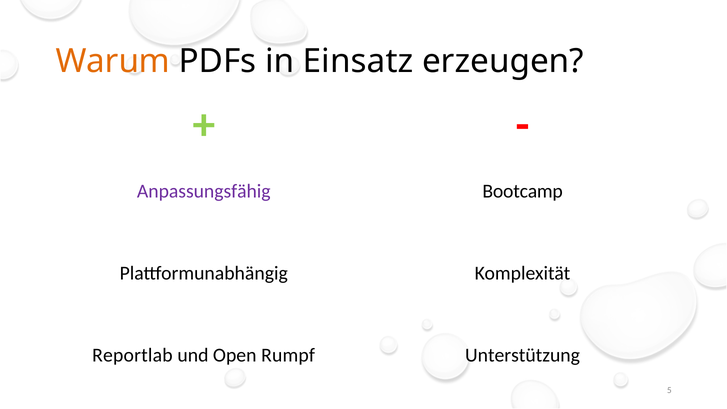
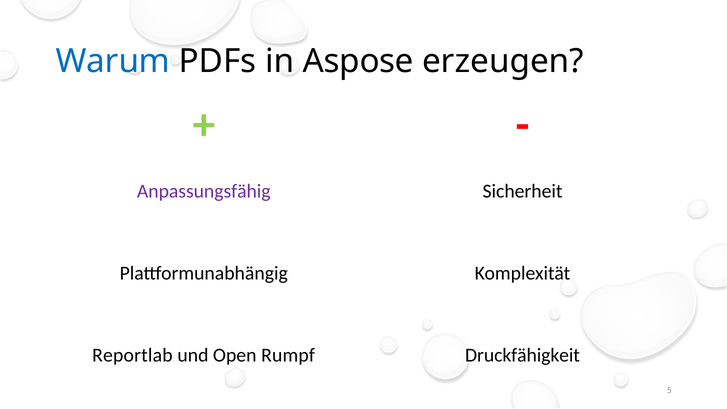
Warum colour: orange -> blue (113, 61)
Einsatz: Einsatz -> Aspose (358, 61)
Bootcamp: Bootcamp -> Sicherheit (523, 191)
Unterstützung: Unterstützung -> Druckfähigkeit (523, 355)
